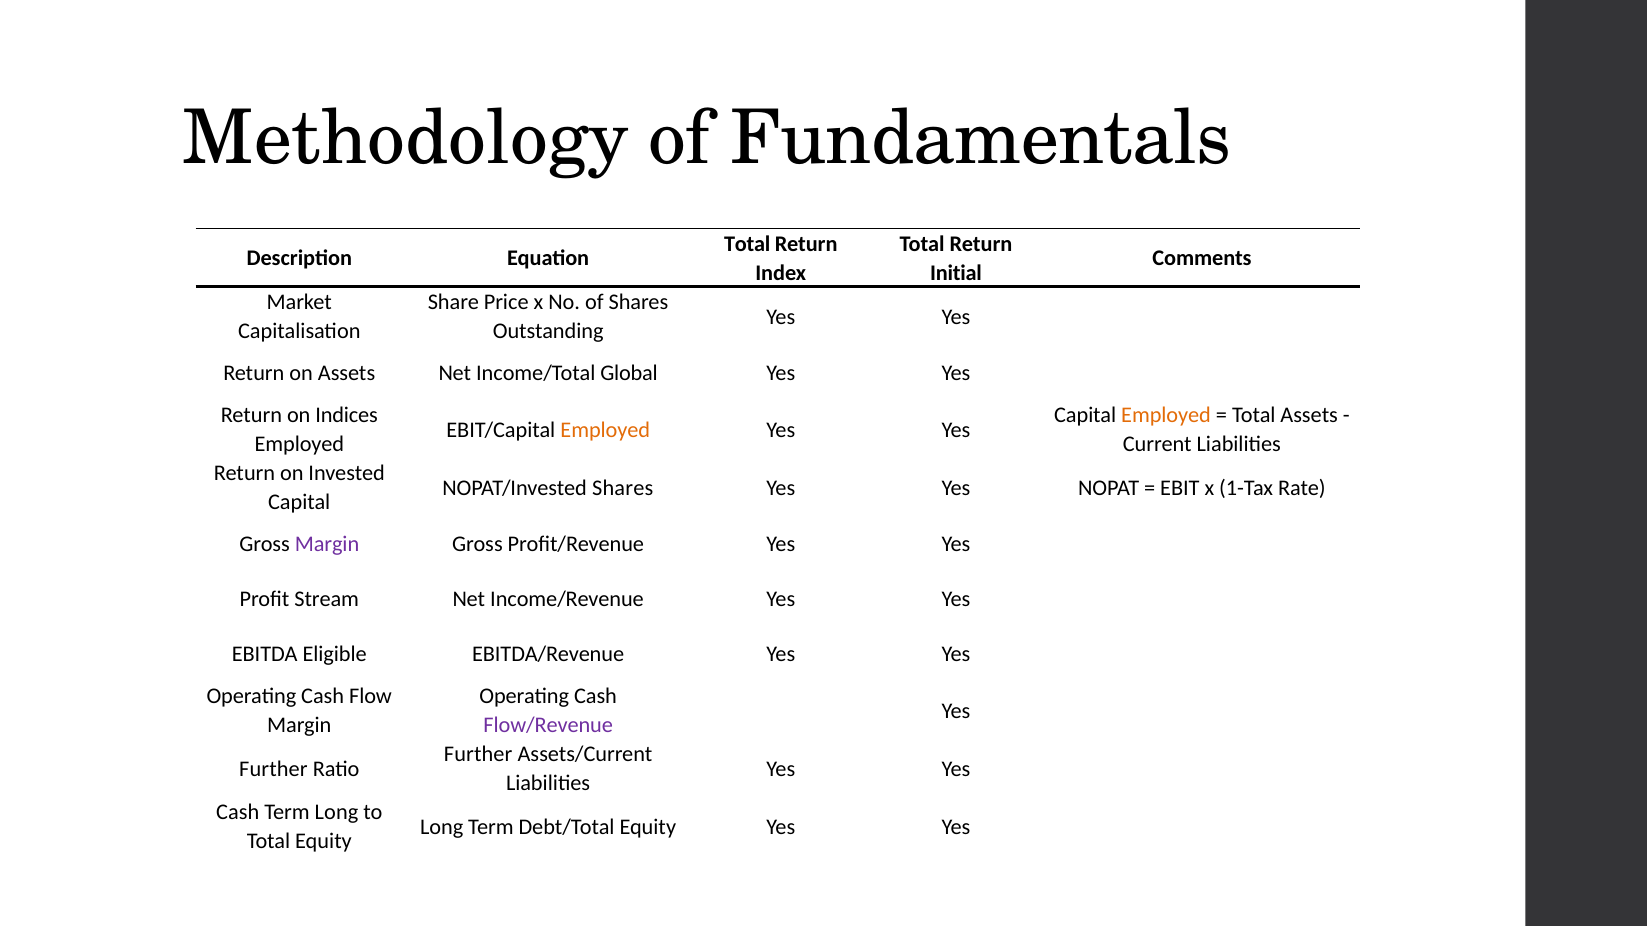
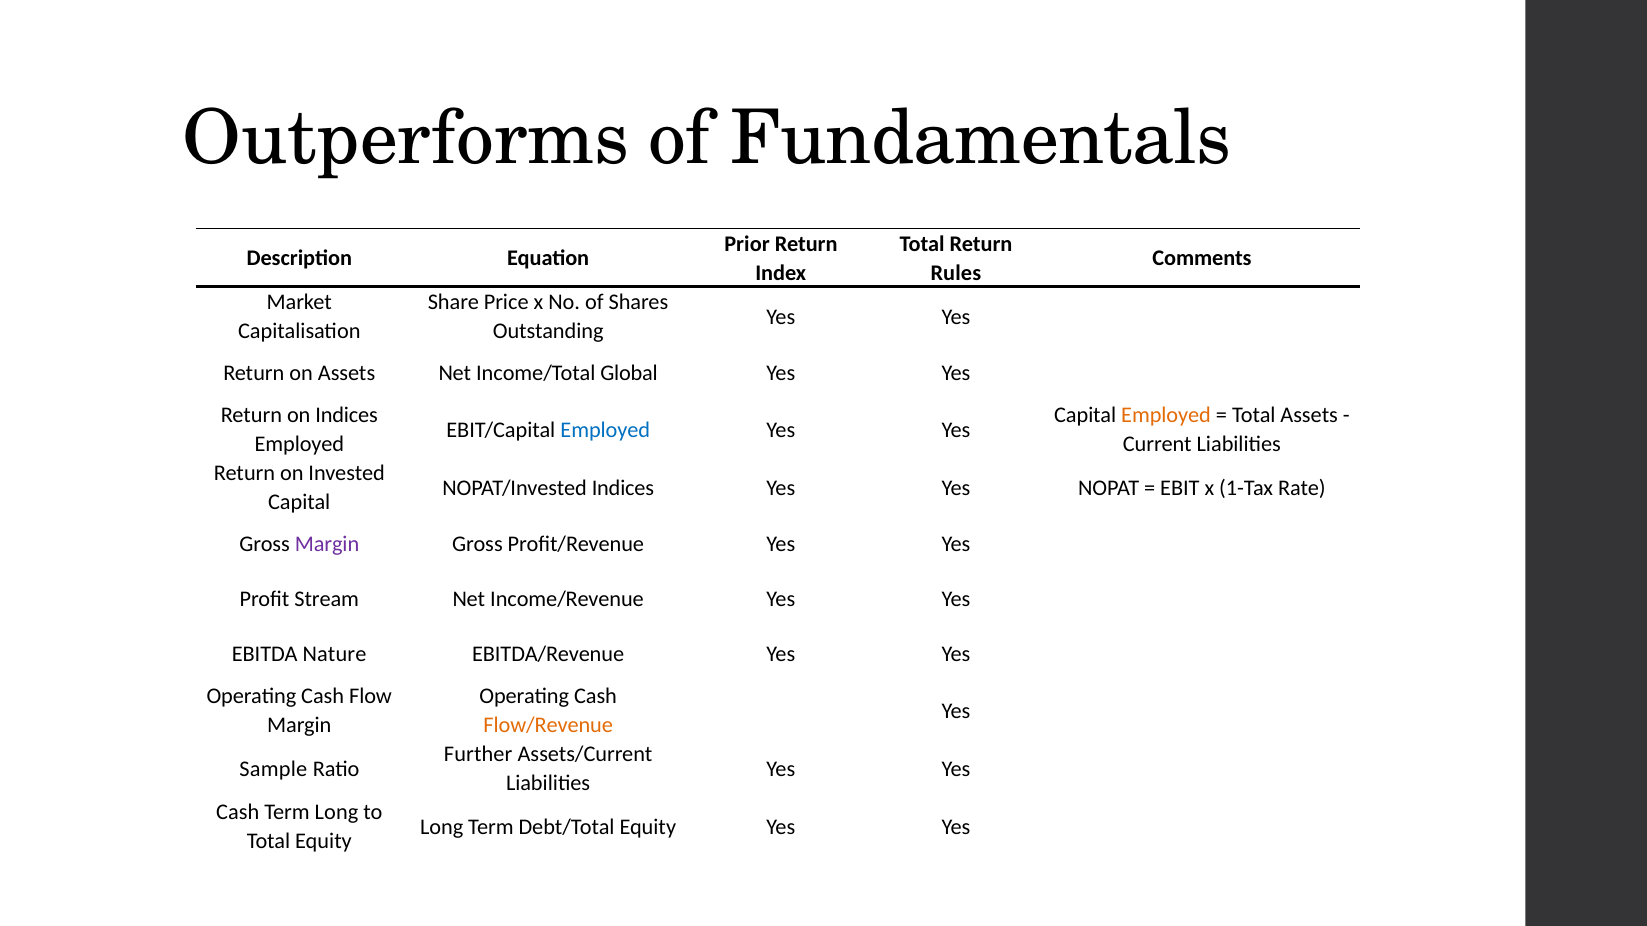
Methodology: Methodology -> Outperforms (406, 138)
Total: Total -> Prior (747, 244)
Initial: Initial -> Rules (956, 273)
Employed colour: orange -> blue (605, 430)
NOPAT/Invested Shares: Shares -> Indices (623, 488)
Eligible: Eligible -> Nature (335, 655)
Flow/Revenue colour: purple -> orange (548, 726)
Further: Further -> Sample (273, 769)
